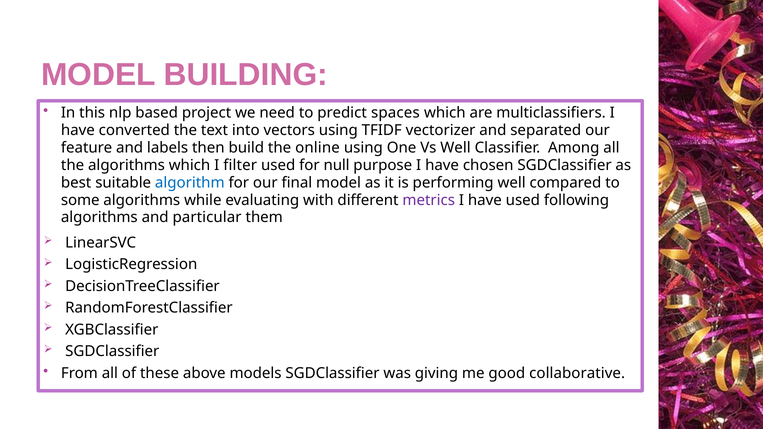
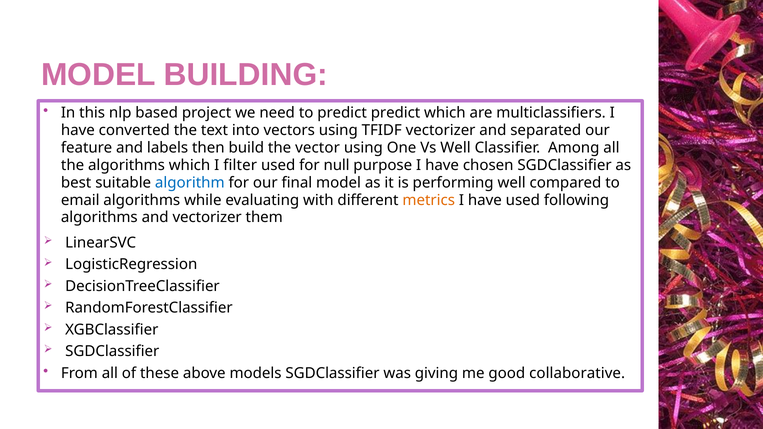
predict spaces: spaces -> predict (396, 113)
online: online -> vector (318, 148)
some: some -> email (80, 200)
metrics colour: purple -> orange (429, 200)
and particular: particular -> vectorizer (207, 218)
